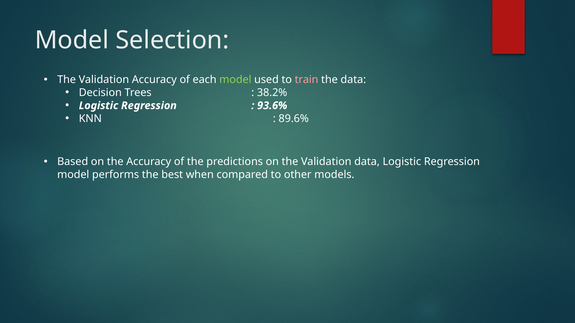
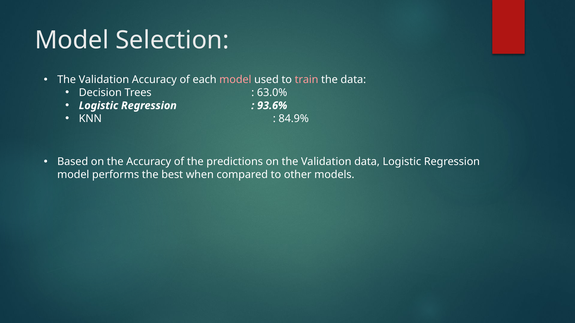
model colour: light green -> pink (235, 80)
38.2%: 38.2% -> 63.0% (272, 93)
89.6%: 89.6% -> 84.9% (294, 119)
